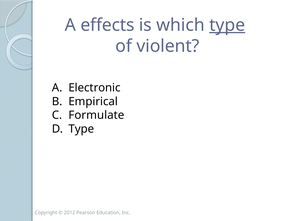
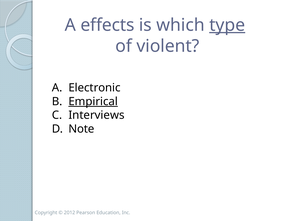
Empirical underline: none -> present (93, 101)
Formulate: Formulate -> Interviews (96, 115)
Type: Type -> Note (81, 129)
